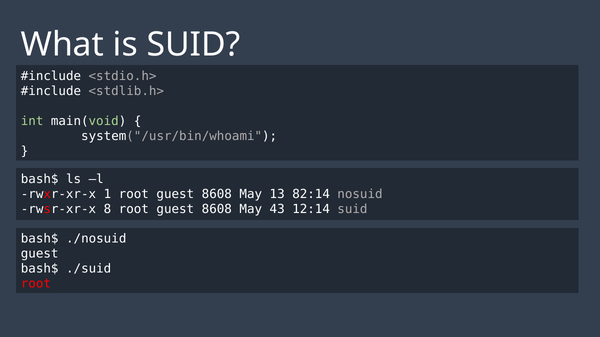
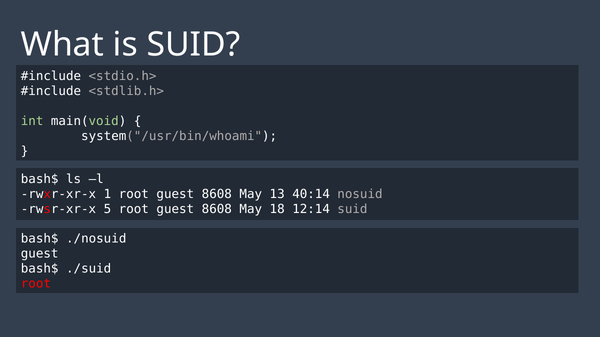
82:14: 82:14 -> 40:14 (311, 194)
8: 8 -> 5 (107, 209)
43: 43 -> 18 (277, 209)
